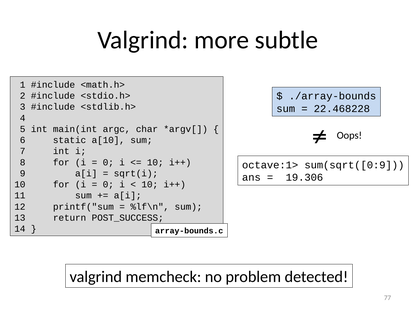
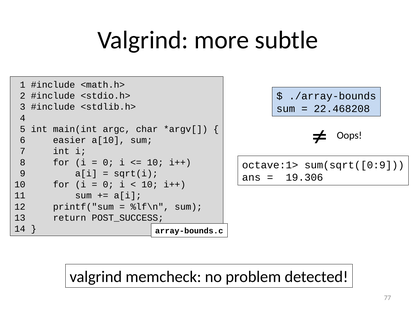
22.468228: 22.468228 -> 22.468208 (342, 109)
static: static -> easier (70, 140)
